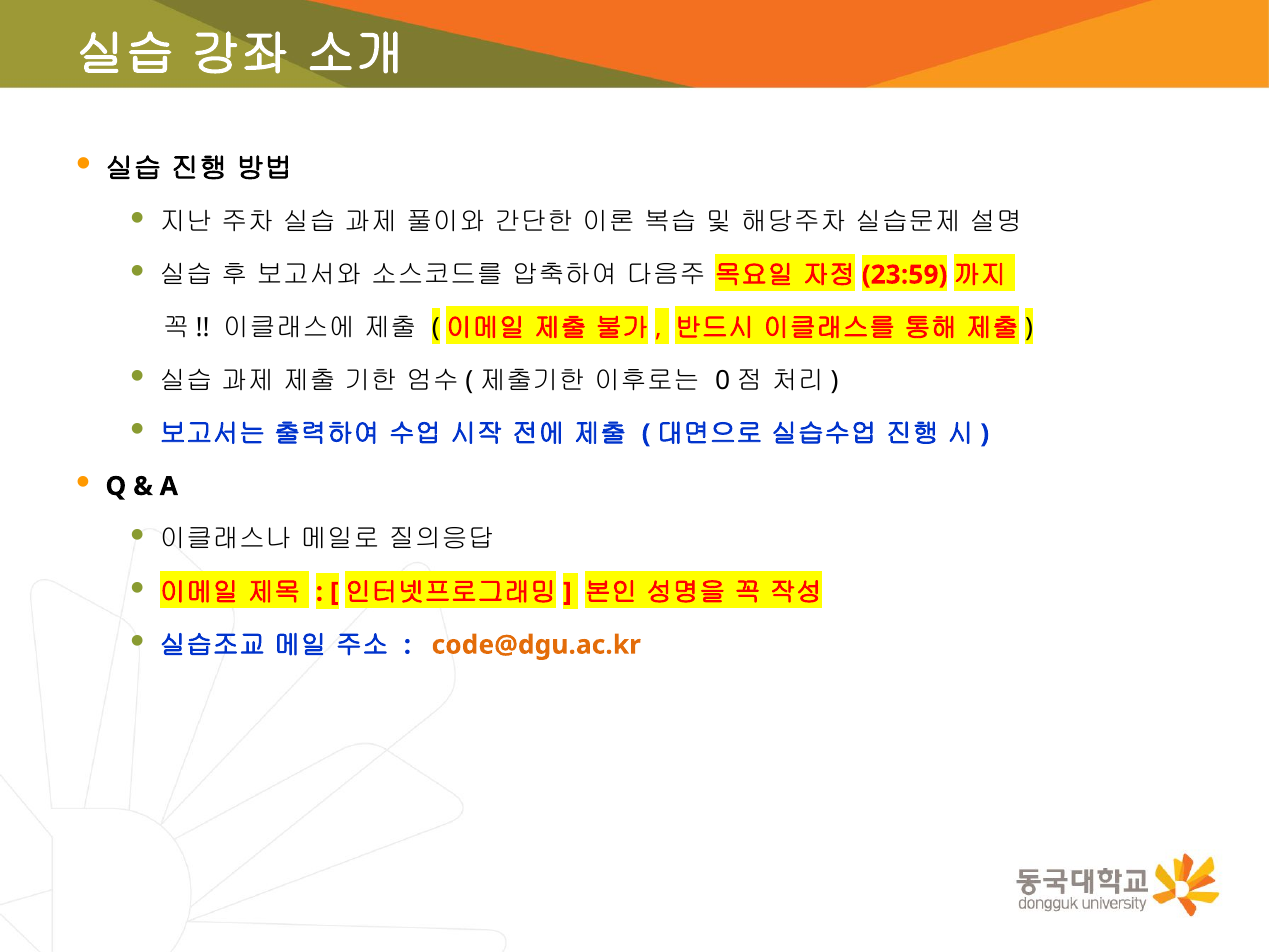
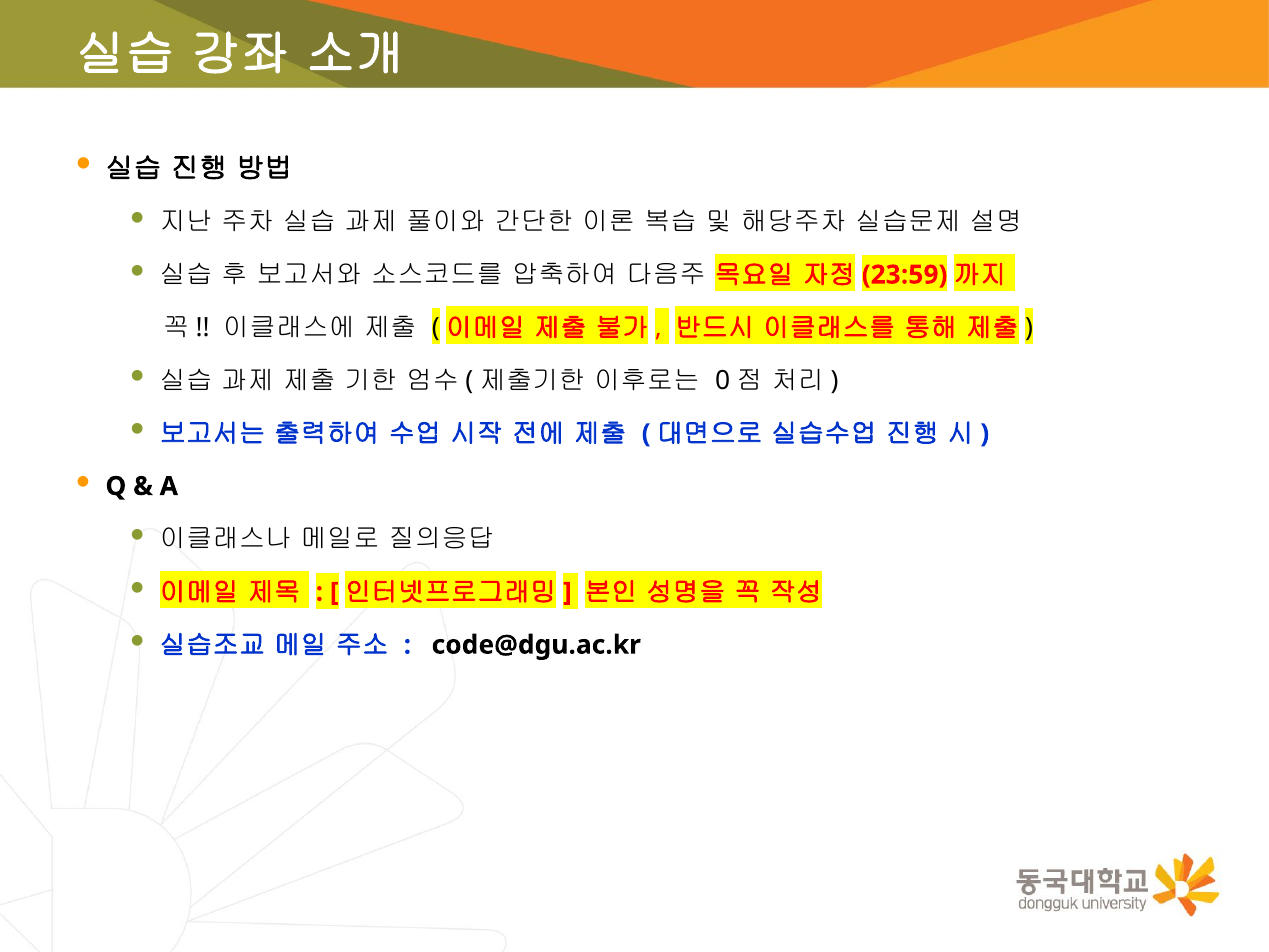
code@dgu.ac.kr colour: orange -> black (536, 645)
